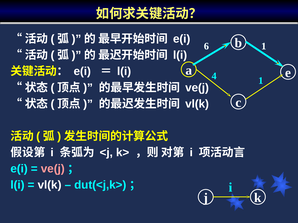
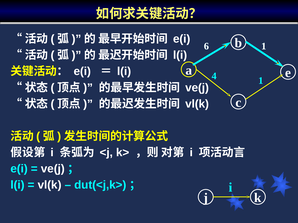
ve(j colour: pink -> white (53, 169)
